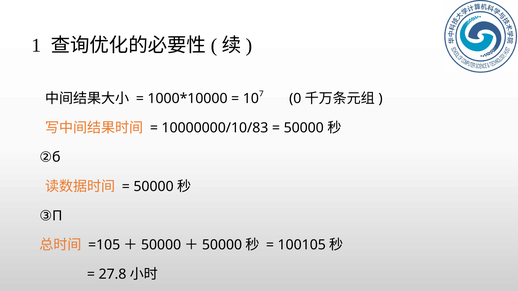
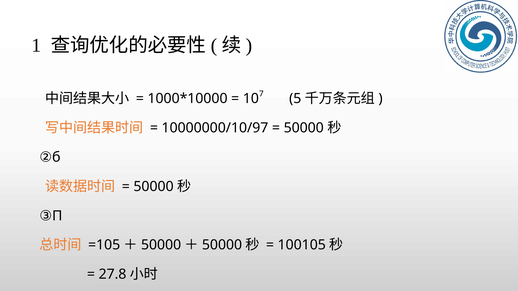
0: 0 -> 5 (295, 99)
10000000/10/83: 10000000/10/83 -> 10000000/10/97 (215, 128)
